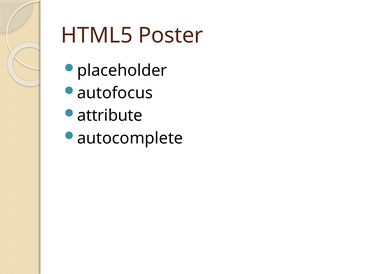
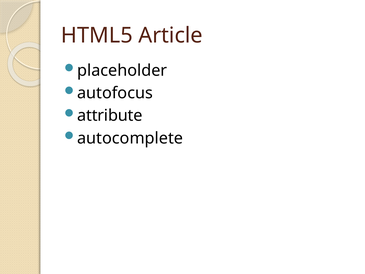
Poster: Poster -> Article (171, 35)
